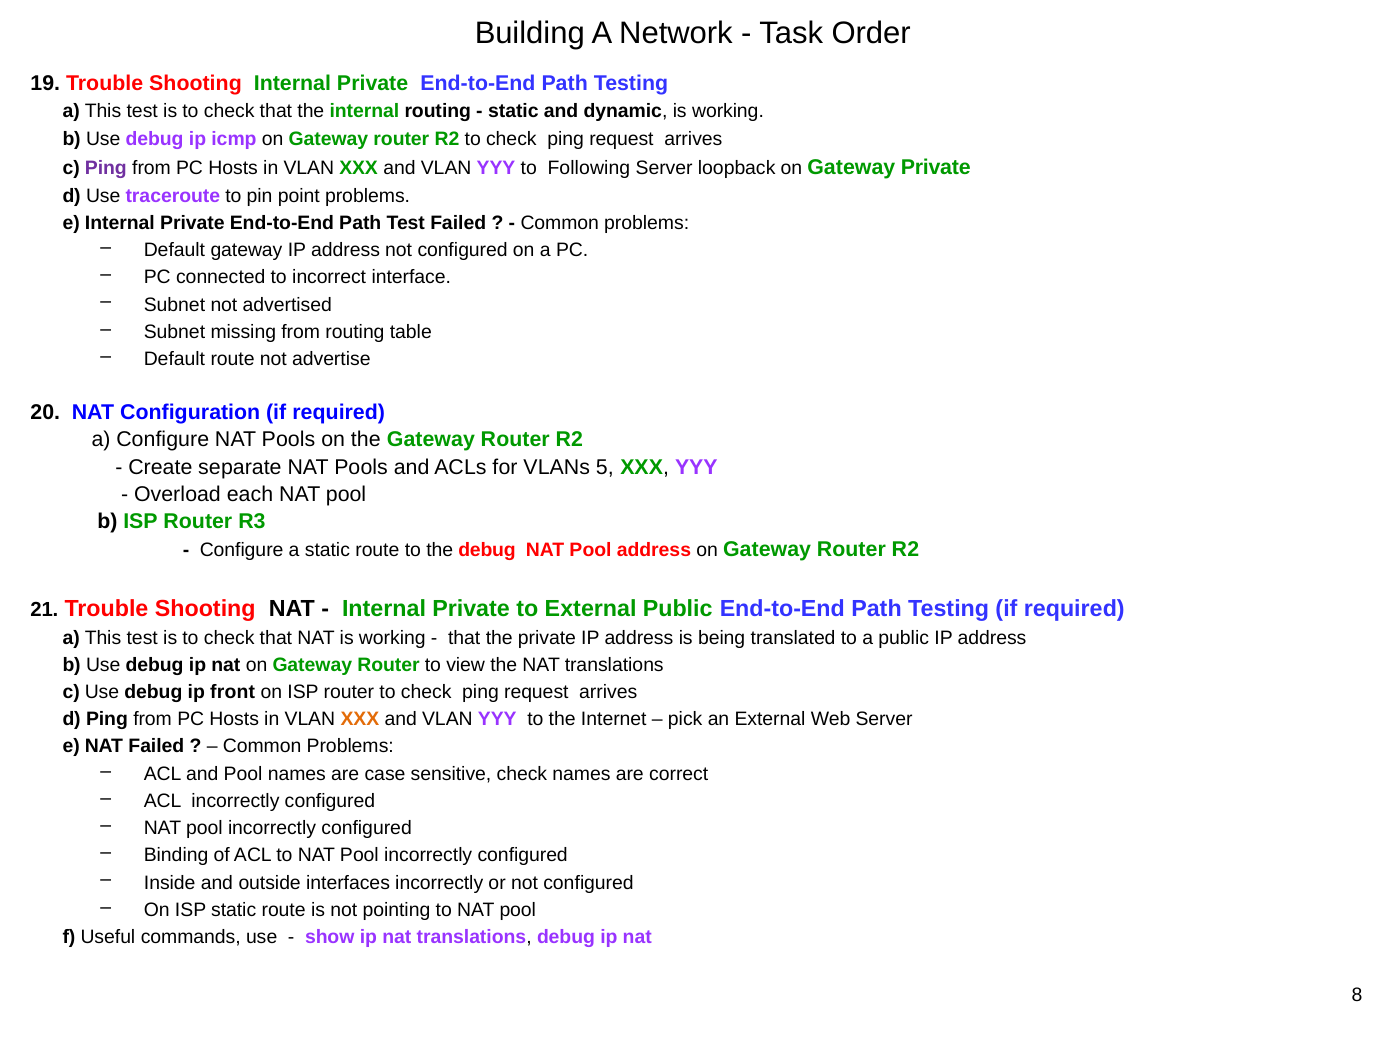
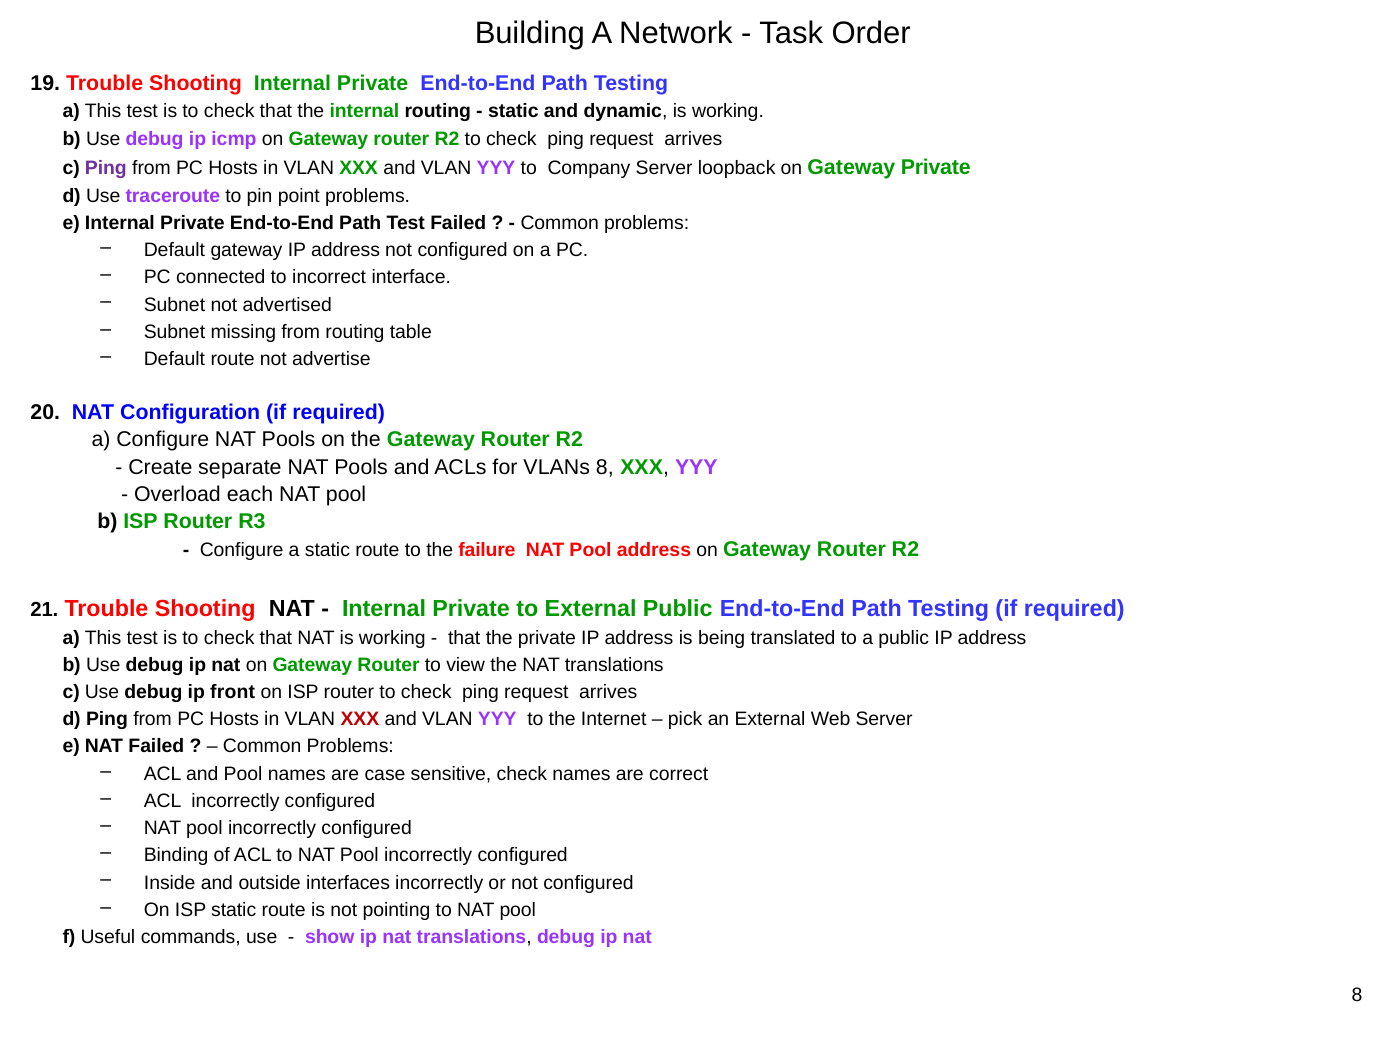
Following: Following -> Company (589, 168)
VLANs 5: 5 -> 8 (605, 467)
the debug: debug -> failure (487, 550)
XXX colour: orange -> red (360, 719)
